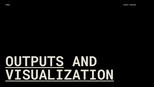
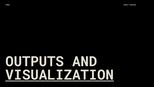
OUTPUTS underline: present -> none (35, 61)
